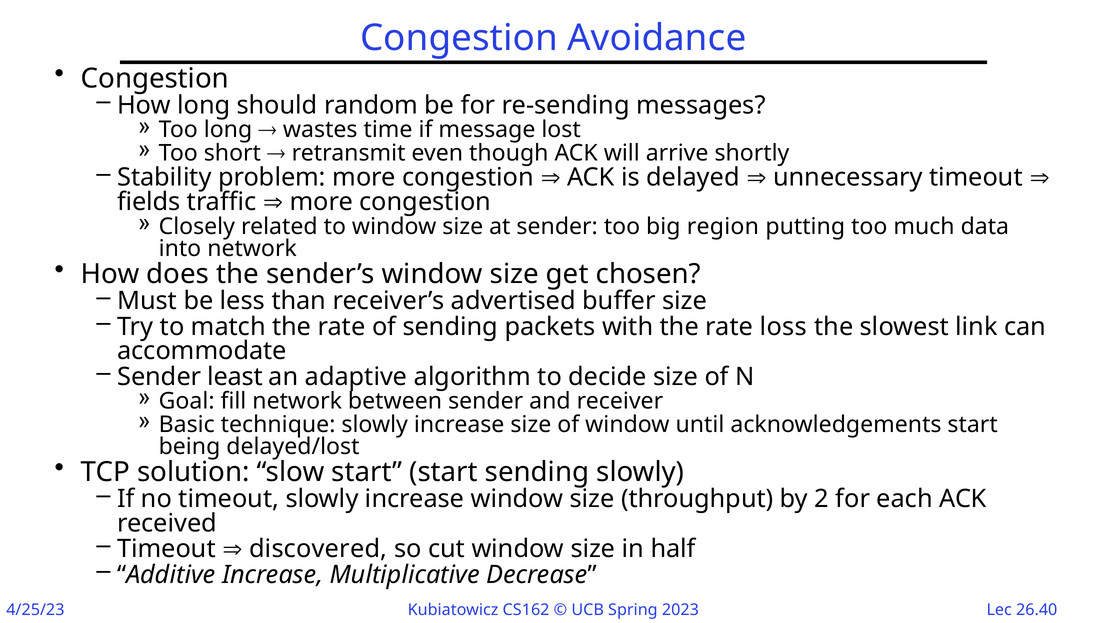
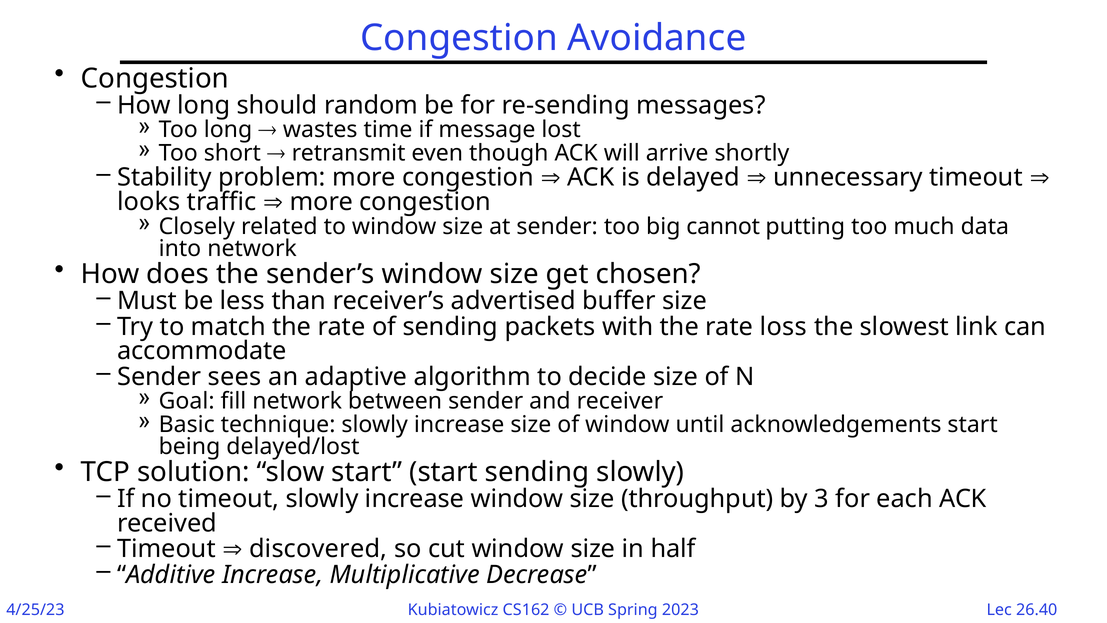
fields: fields -> looks (149, 202)
region: region -> cannot (723, 226)
least: least -> sees (235, 376)
2: 2 -> 3 (822, 499)
